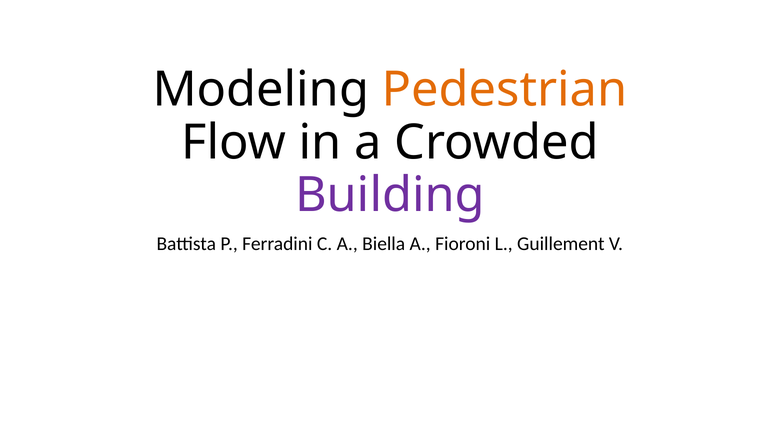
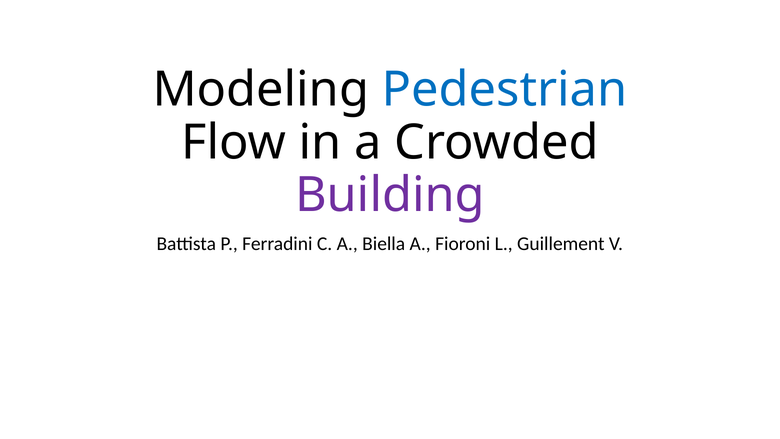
Pedestrian colour: orange -> blue (504, 90)
